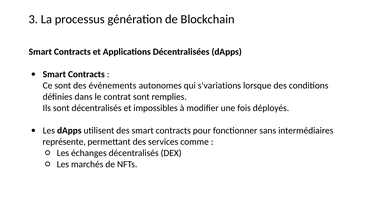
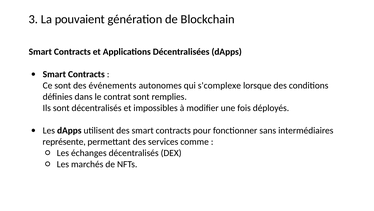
processus: processus -> pouvaient (80, 19)
s'variations: s'variations -> s'complexe (219, 85)
